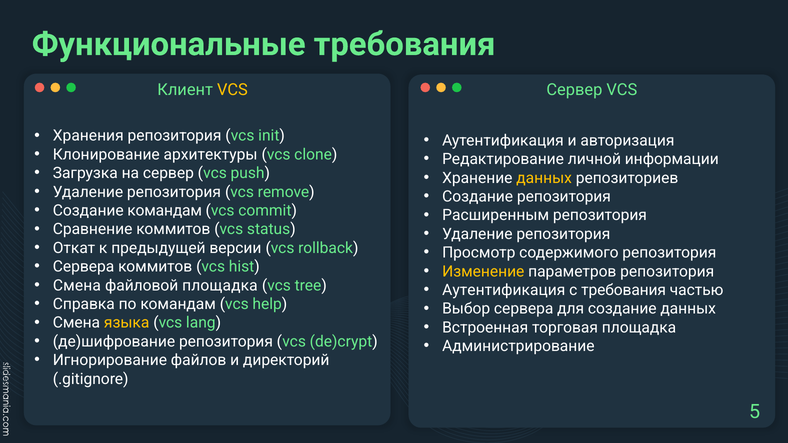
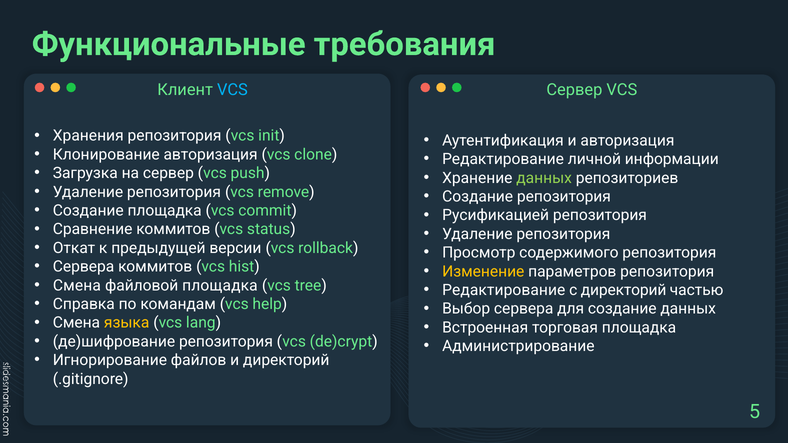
VCS colour: yellow -> light blue (232, 90)
Клонирование архитектуры: архитектуры -> авторизация (211, 155)
данных colour: yellow -> light green (544, 178)
Создание командам: командам -> площадка (165, 211)
Расширенным: Расширенным -> Русификацией (496, 215)
Аутентификация: Аутентификация -> Редактирование (504, 290)
с требования: требования -> директорий (624, 290)
